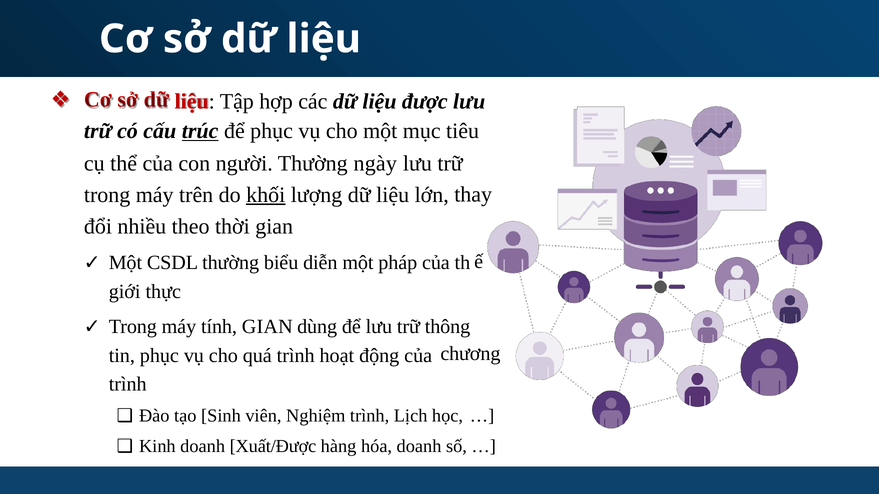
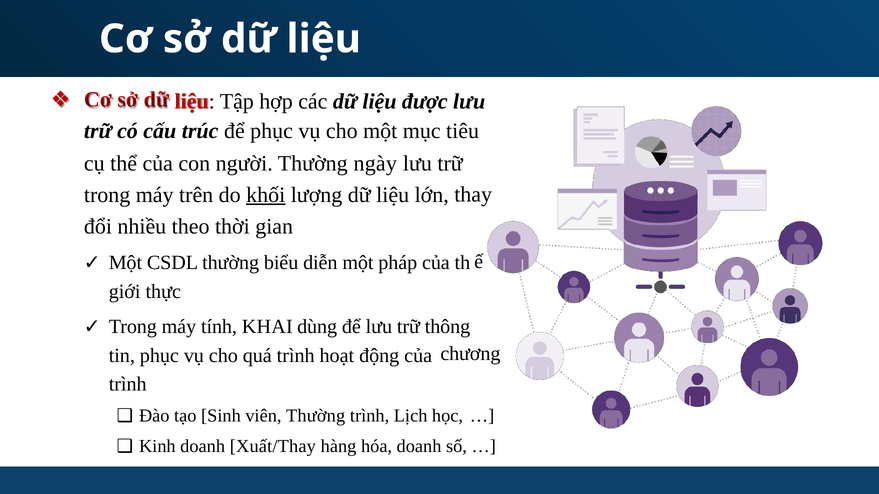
trúc underline: present -> none (200, 131)
tính GIAN: GIAN -> KHAI (267, 327)
viên Nghiệm: Nghiệm -> Thường (316, 416)
Xuất/Được: Xuất/Được -> Xuất/Thay (273, 447)
